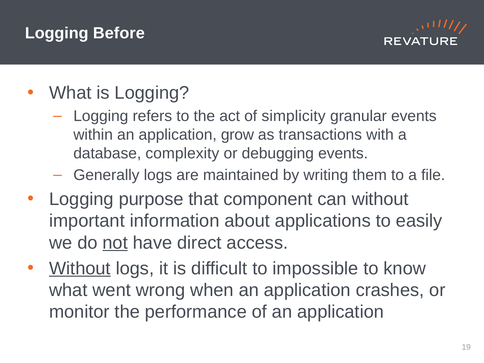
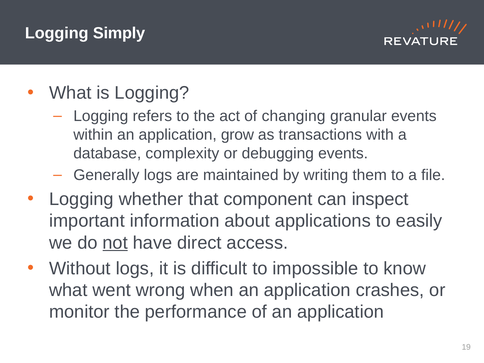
Before: Before -> Simply (119, 33)
simplicity: simplicity -> changing (294, 116)
purpose: purpose -> whether (151, 199)
can without: without -> inspect (380, 199)
Without underline: present -> none (80, 268)
